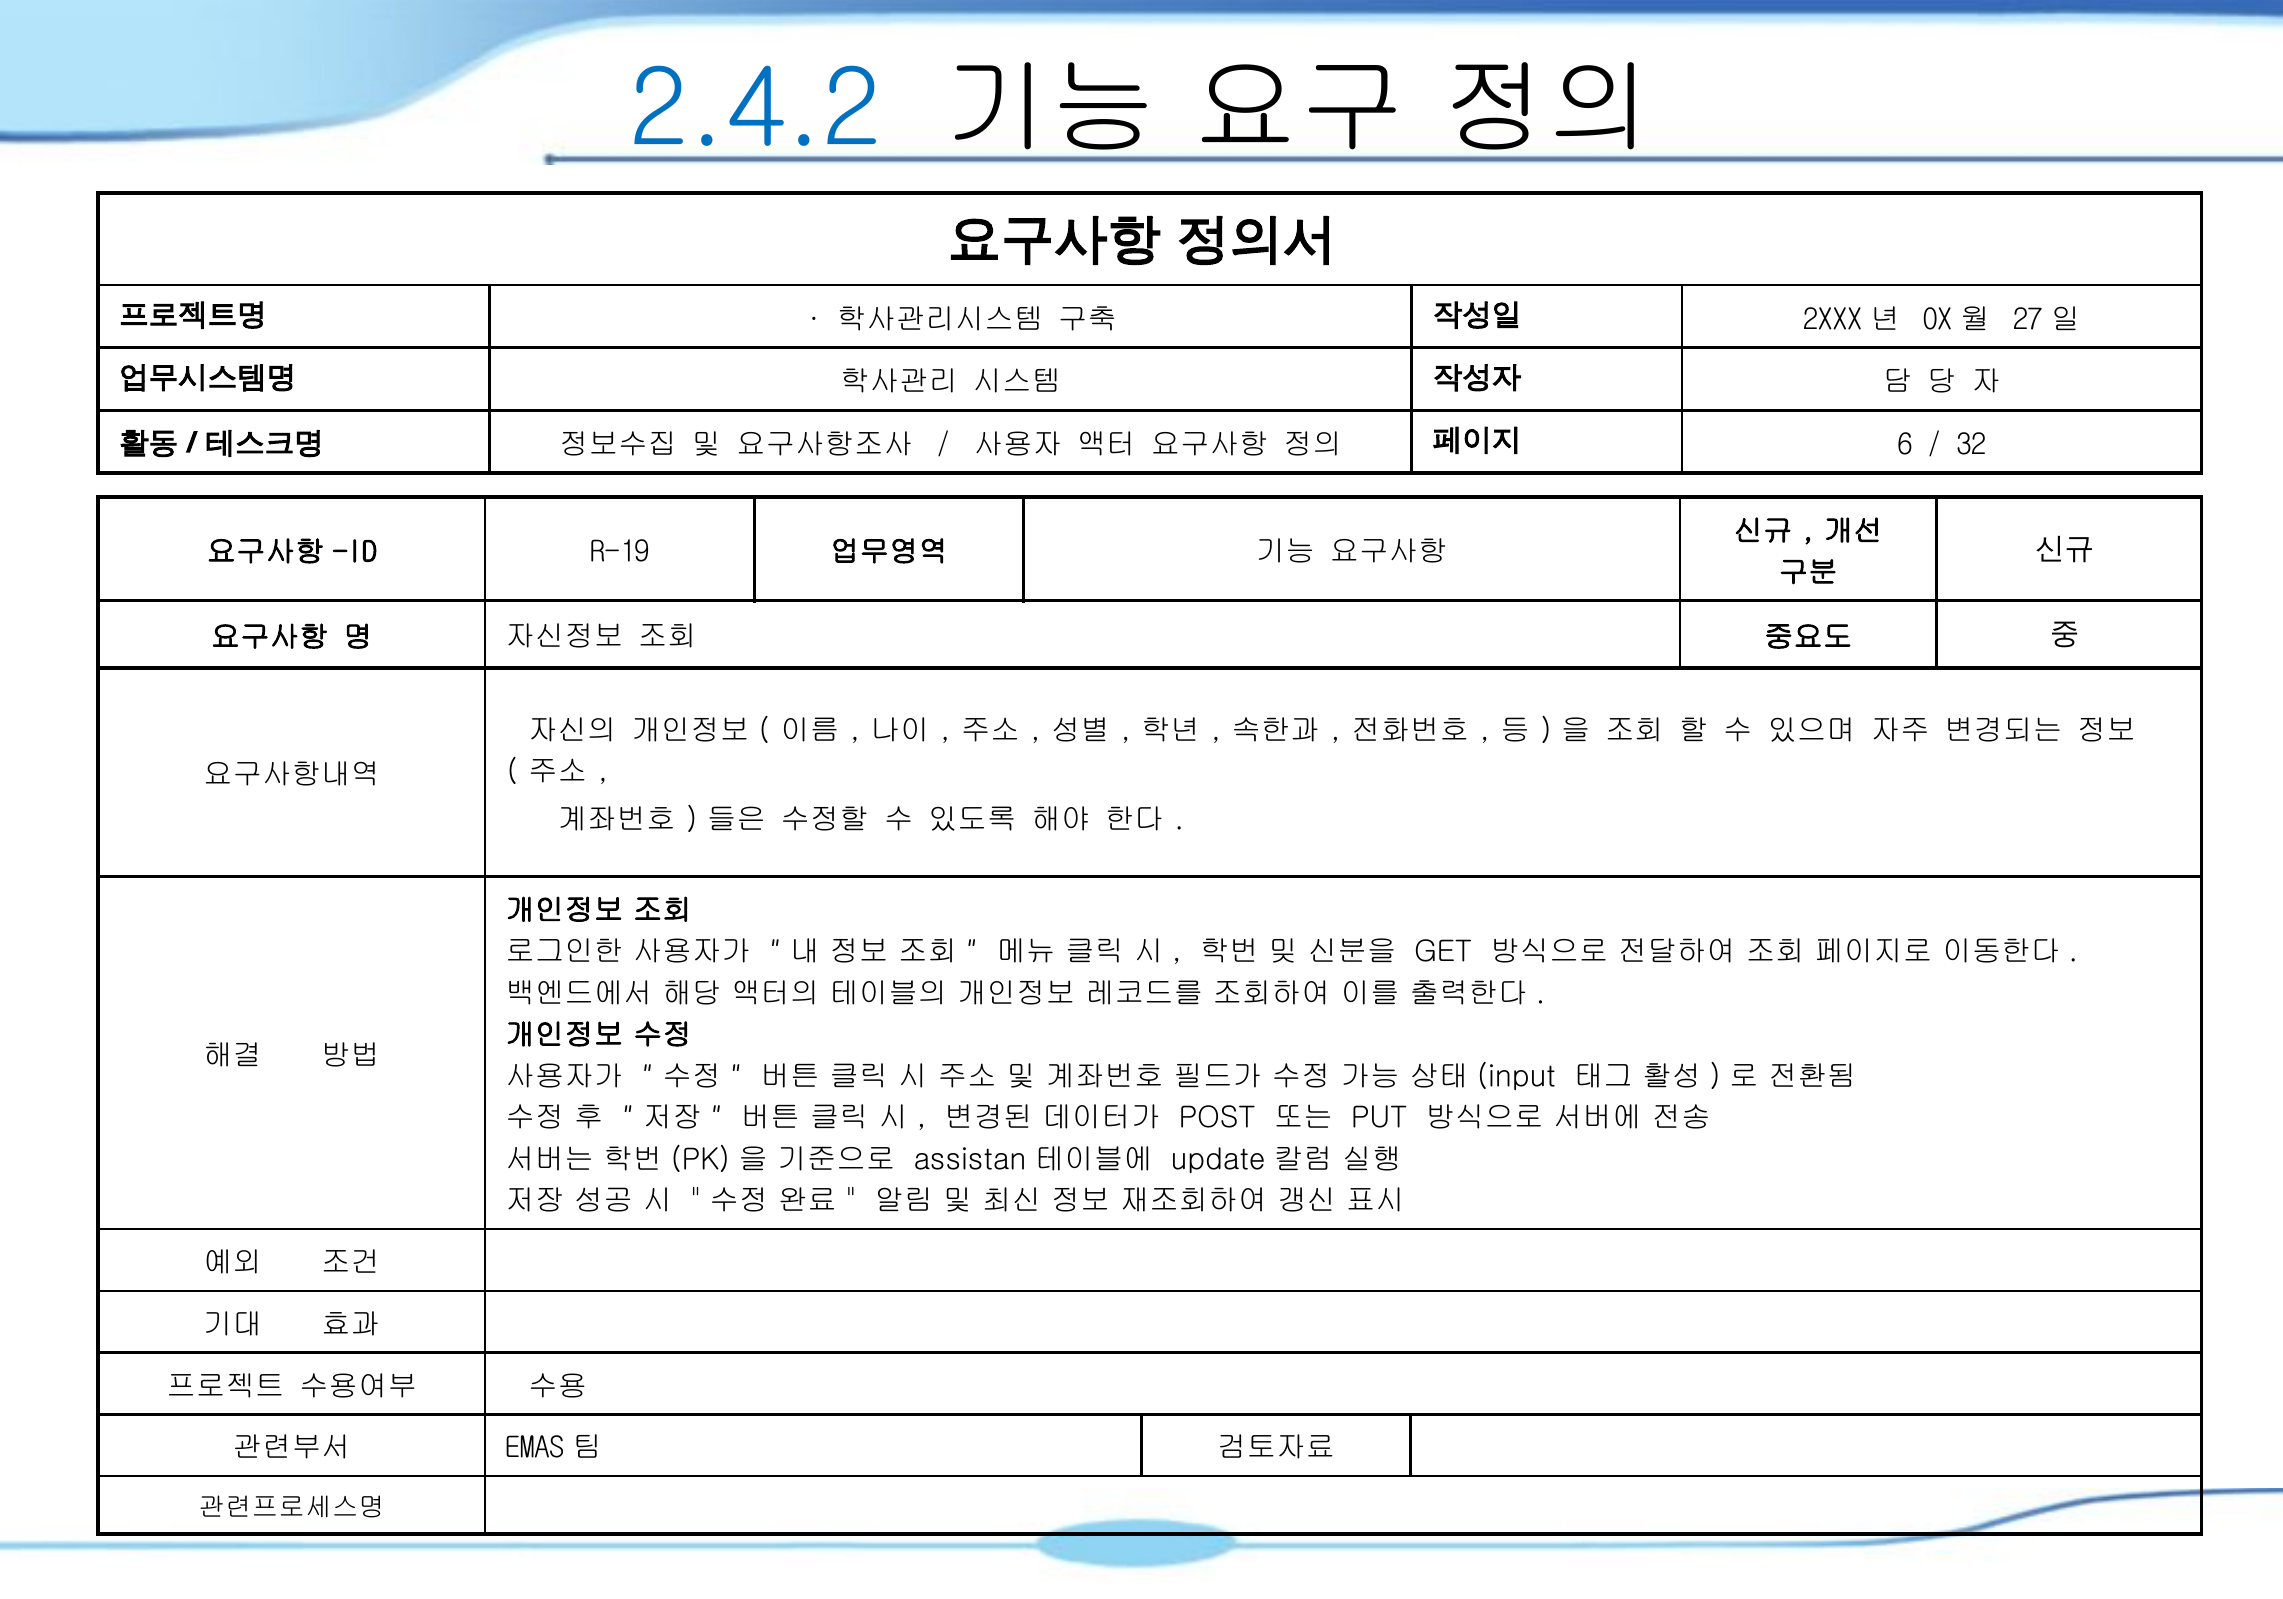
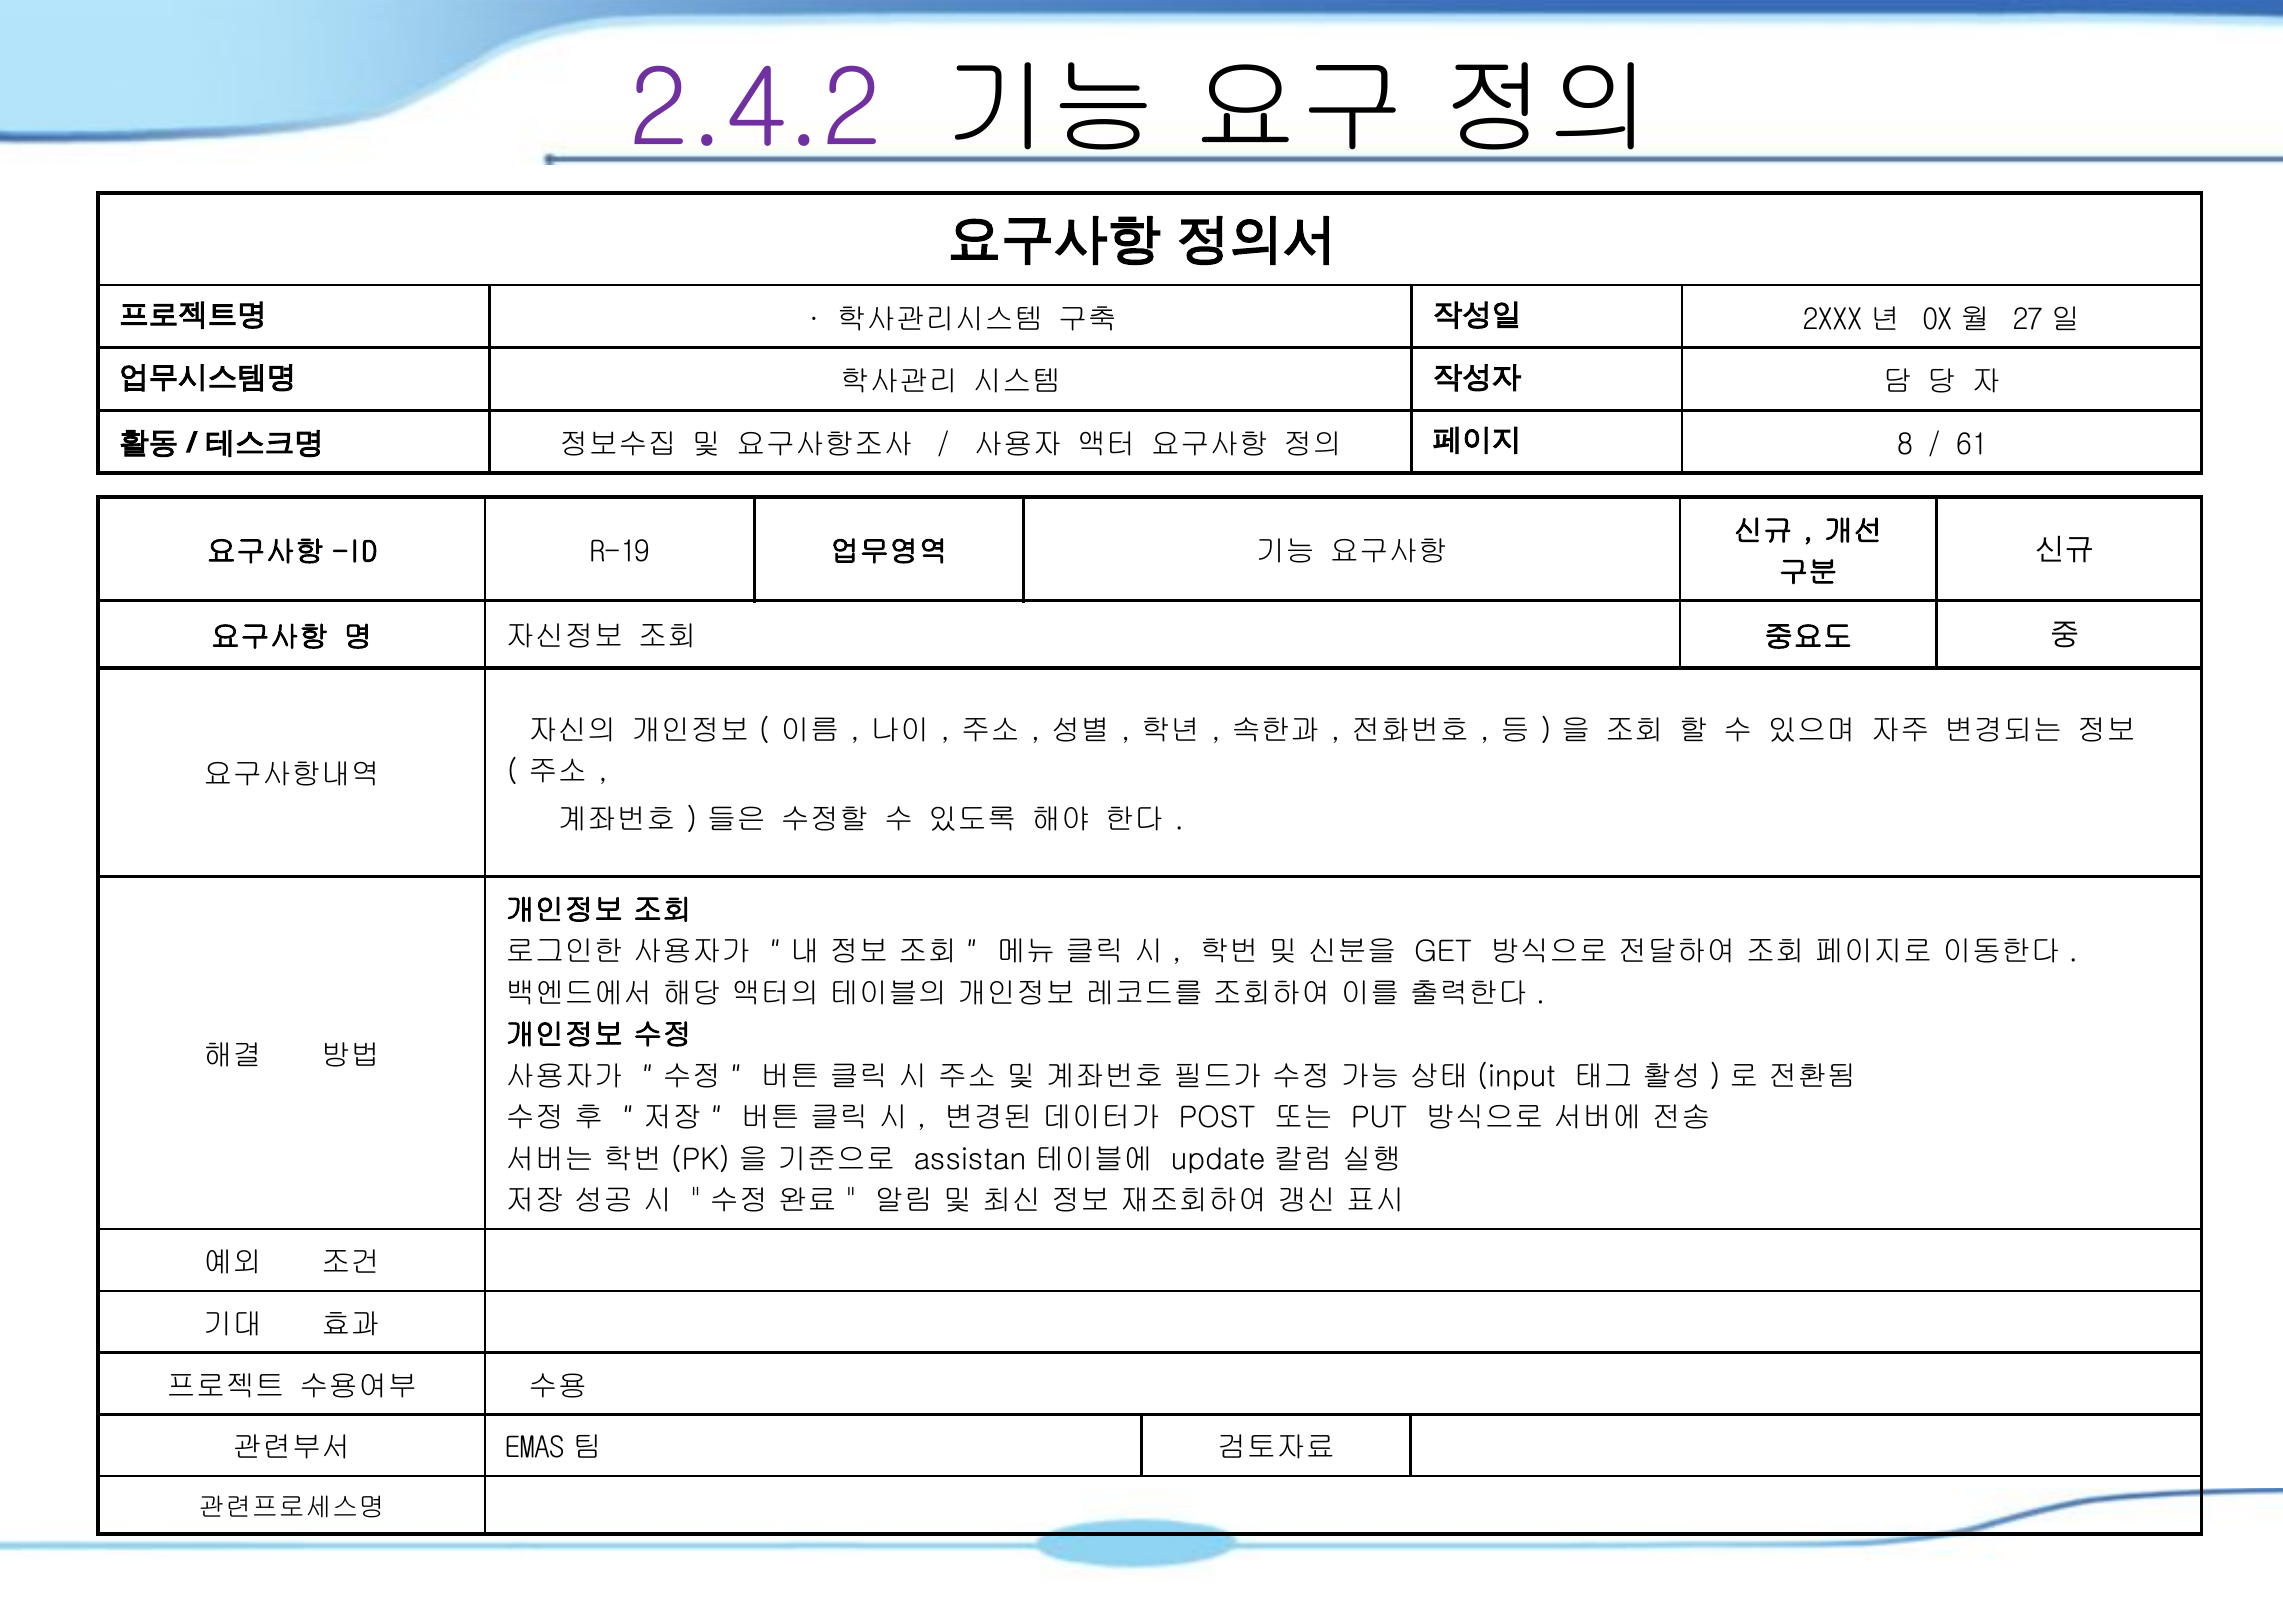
2.4.2 colour: blue -> purple (756, 110)
6: 6 -> 8 (1905, 444)
32: 32 -> 61 (1971, 444)
